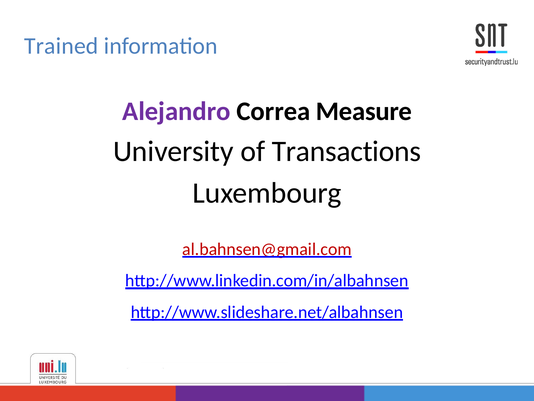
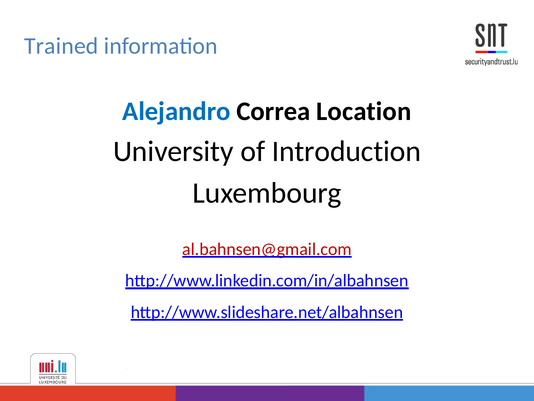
Alejandro colour: purple -> blue (176, 111)
Measure: Measure -> Location (364, 111)
Transactions: Transactions -> Introduction (346, 151)
